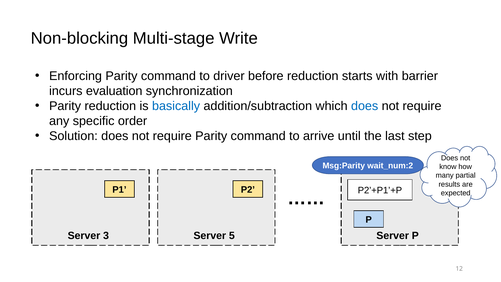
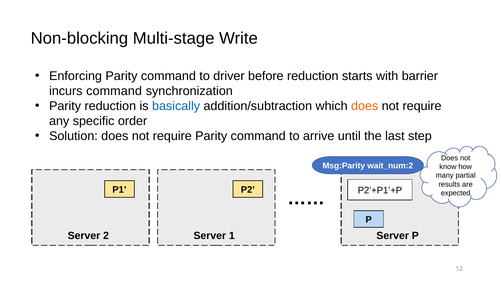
incurs evaluation: evaluation -> command (114, 91)
does colour: blue -> orange (365, 106)
3: 3 -> 2 (106, 236)
5: 5 -> 1 (232, 236)
